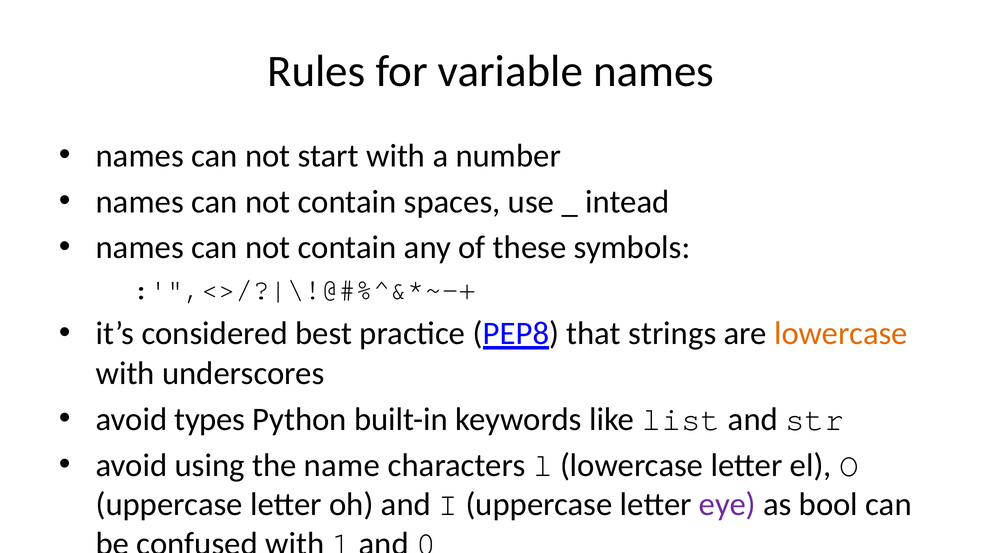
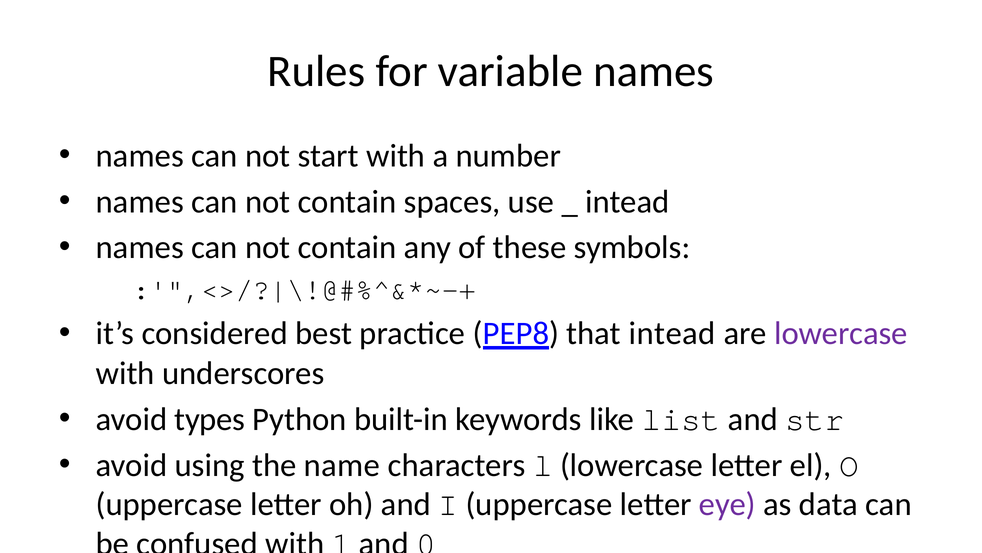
that strings: strings -> intead (672, 333)
lowercase colour: orange -> purple (841, 333)
bool: bool -> data (829, 504)
